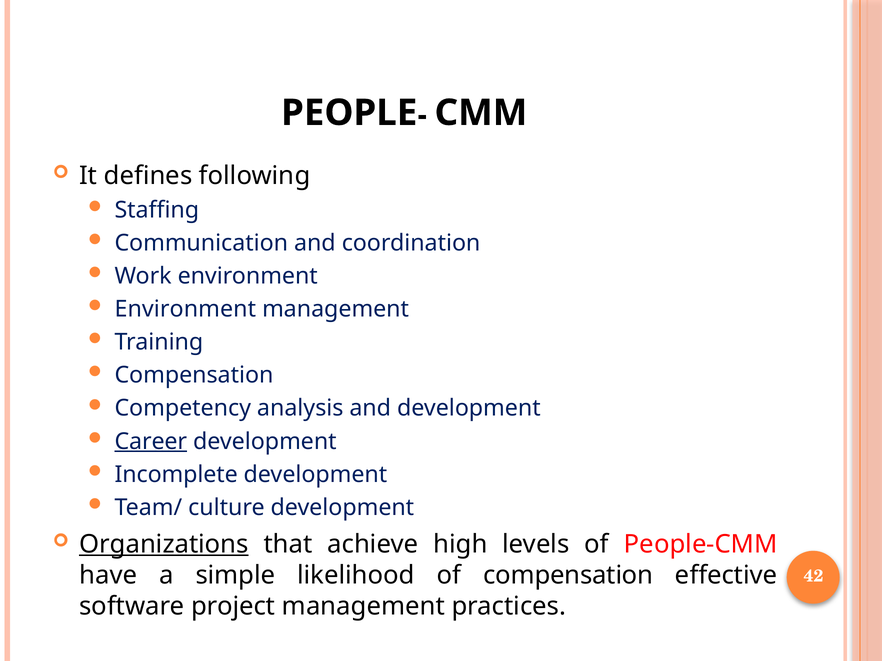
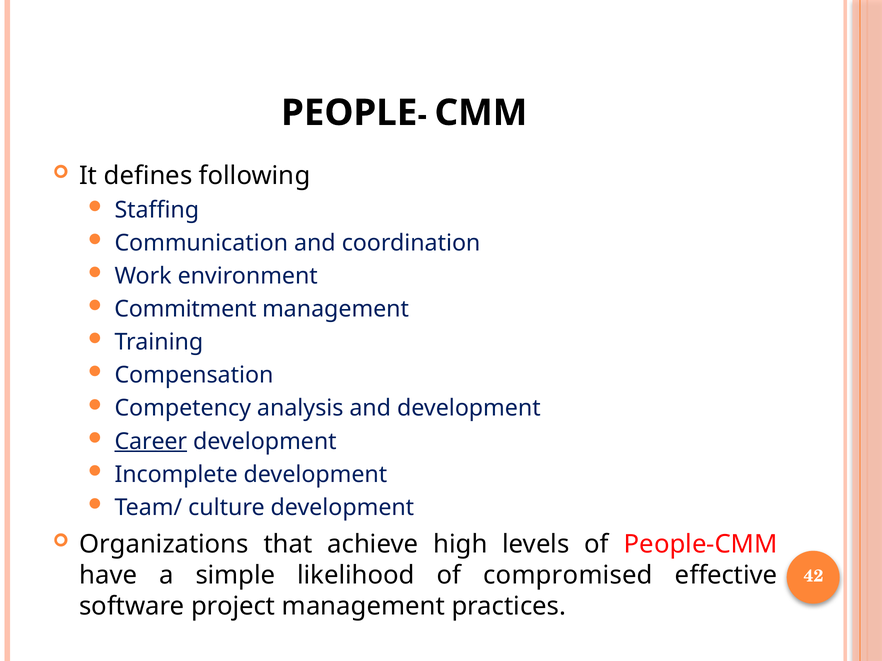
Environment: Environment -> Commitment (185, 309)
Organizations underline: present -> none (164, 545)
of compensation: compensation -> compromised (568, 576)
